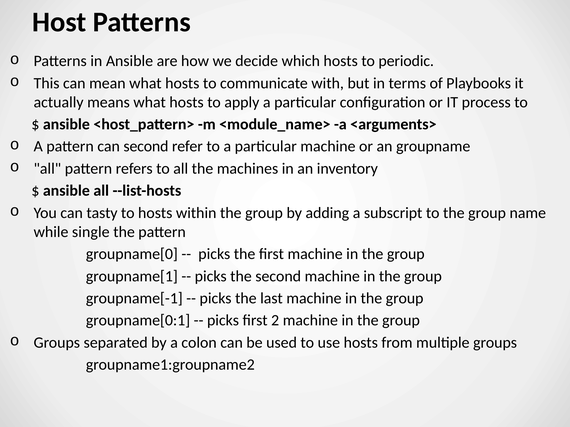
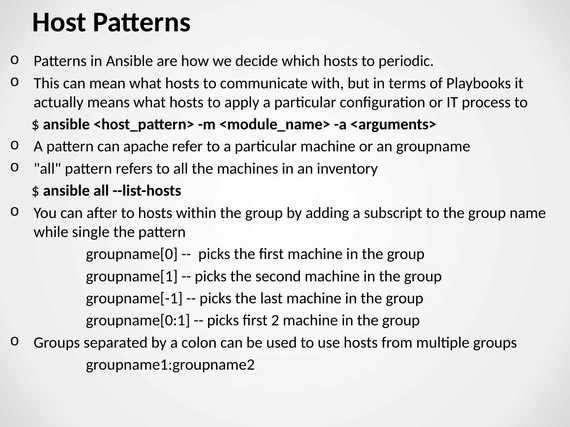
can second: second -> apache (146, 147)
tasty: tasty -> after (102, 213)
